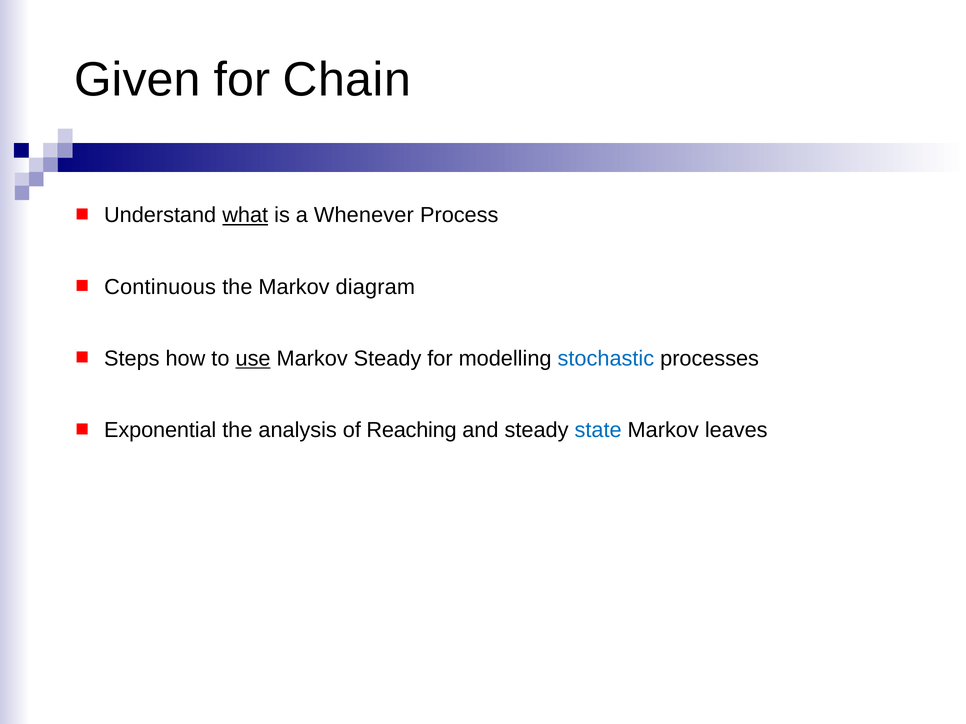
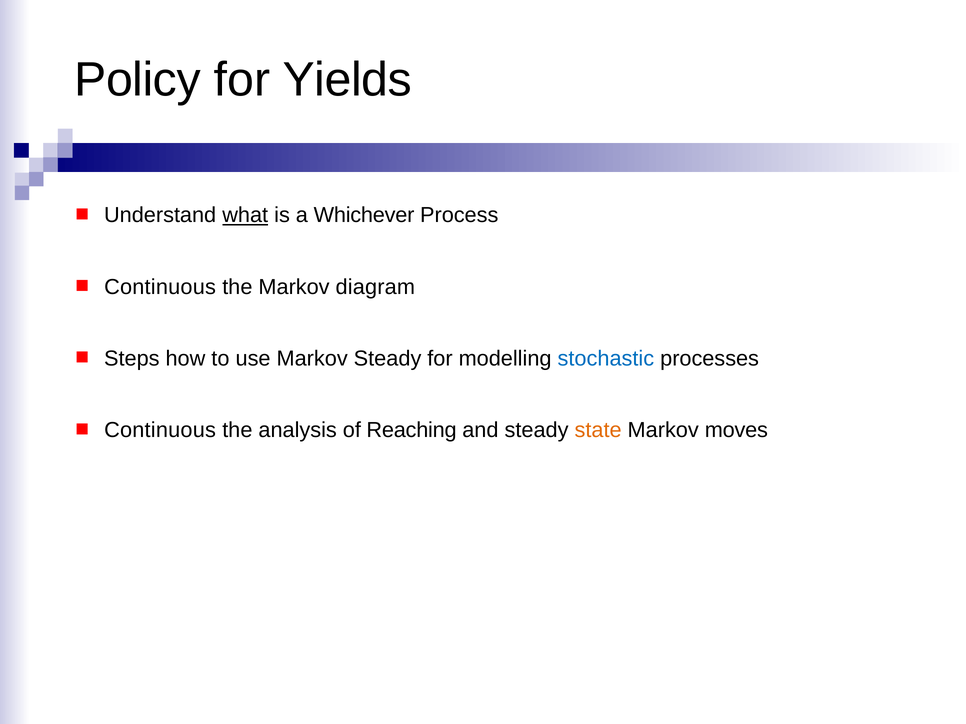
Given: Given -> Policy (138, 80)
Chain: Chain -> Yields (347, 80)
Whenever: Whenever -> Whichever (364, 215)
use underline: present -> none (253, 359)
Exponential: Exponential -> Continuous (160, 431)
state colour: blue -> orange (598, 431)
leaves: leaves -> moves (736, 431)
